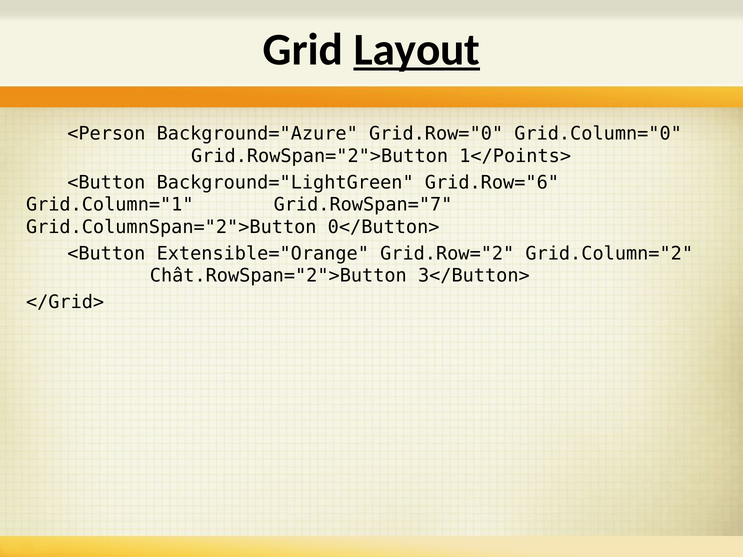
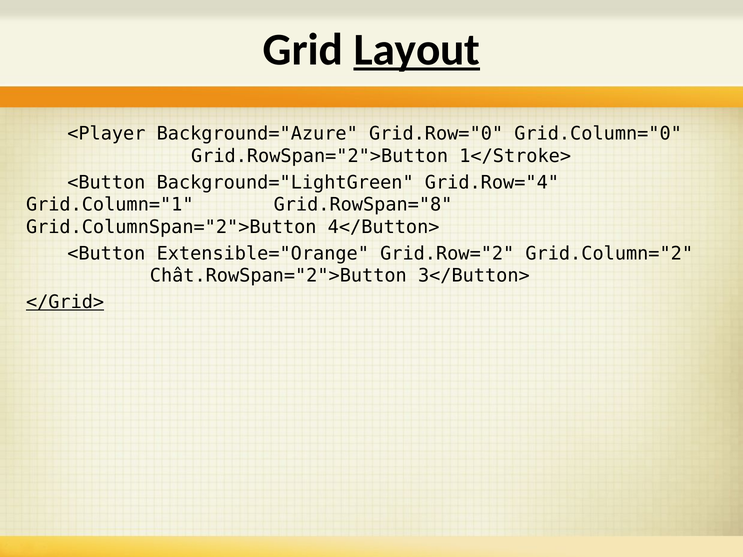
<Person: <Person -> <Player (106, 134)
1</Points>: 1</Points> -> 1</Stroke> (515, 156)
Grid.Row="6: Grid.Row="6 -> Grid.Row="4 (492, 183)
Grid.RowSpan="7: Grid.RowSpan="7 -> Grid.RowSpan="8 (363, 205)
0</Button>: 0</Button> -> 4</Button> (384, 227)
</Grid> underline: none -> present (65, 302)
